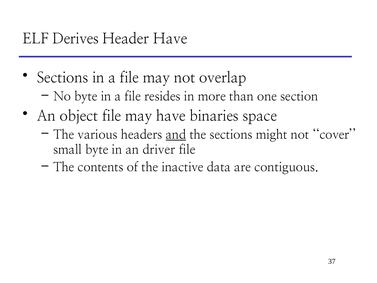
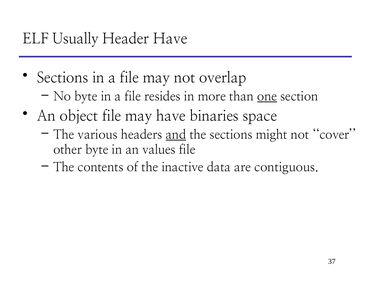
Derives: Derives -> Usually (76, 39)
one underline: none -> present (267, 96)
small: small -> other (68, 150)
driver: driver -> values (159, 150)
